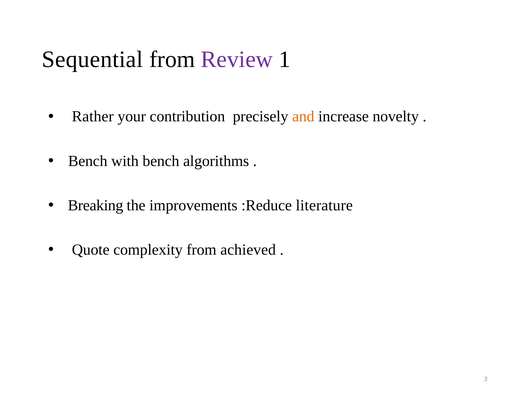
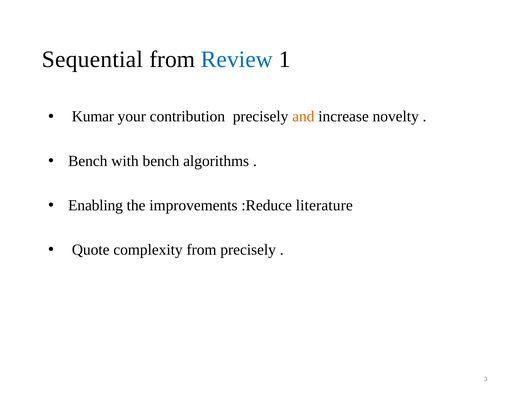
Review colour: purple -> blue (237, 59)
Rather: Rather -> Kumar (93, 116)
Breaking: Breaking -> Enabling (96, 205)
from achieved: achieved -> precisely (248, 250)
